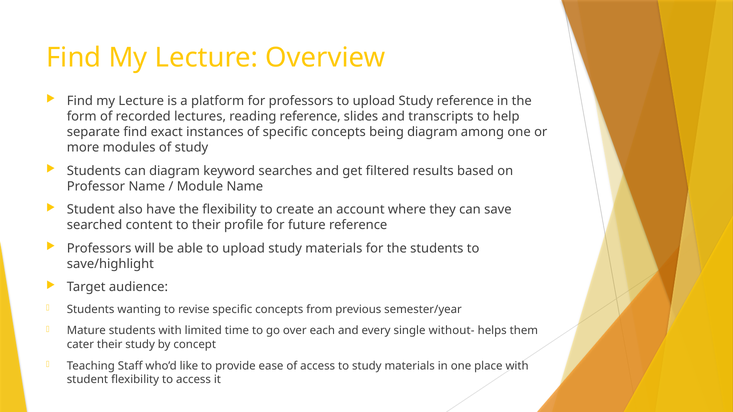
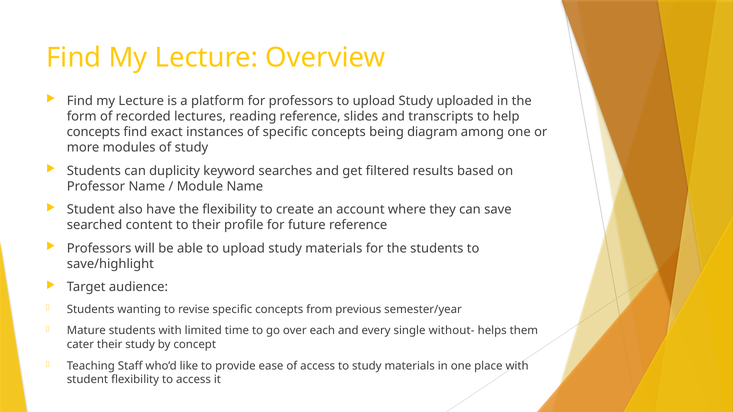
Study reference: reference -> uploaded (465, 101)
separate: separate -> concepts (94, 132)
can diagram: diagram -> duplicity (175, 171)
